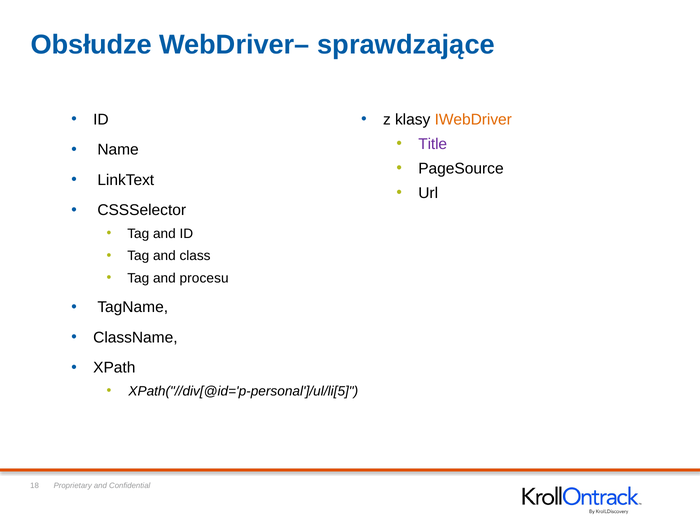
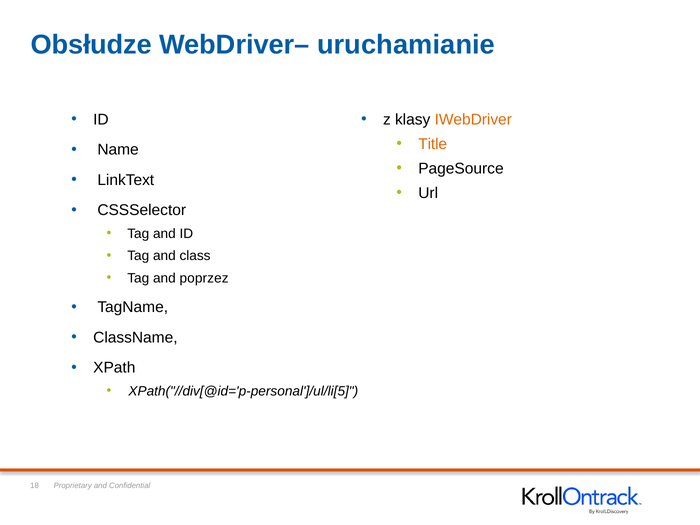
sprawdzające: sprawdzające -> uruchamianie (406, 45)
Title colour: purple -> orange (433, 144)
procesu: procesu -> poprzez (204, 278)
